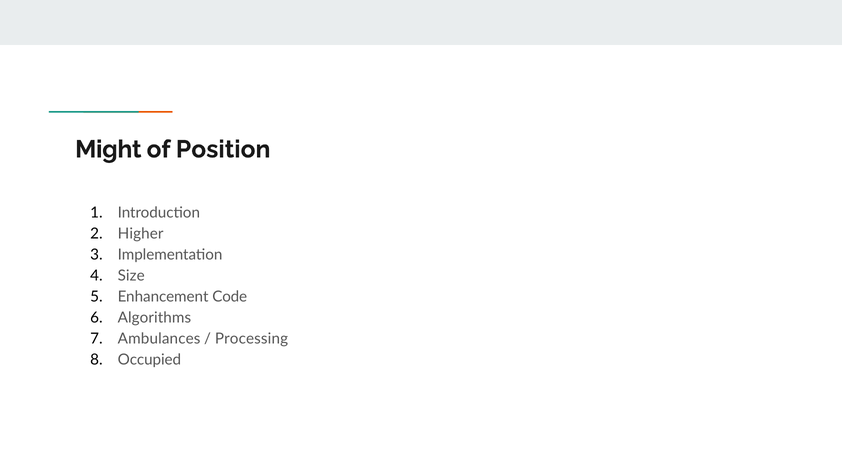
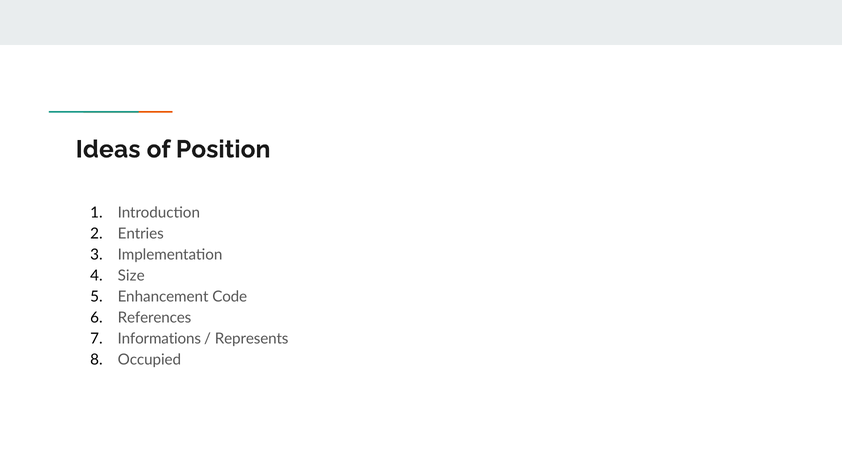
Might: Might -> Ideas (108, 149)
Higher: Higher -> Entries (141, 234)
Algorithms: Algorithms -> References (155, 317)
Ambulances: Ambulances -> Informations (159, 338)
Processing: Processing -> Represents (252, 338)
